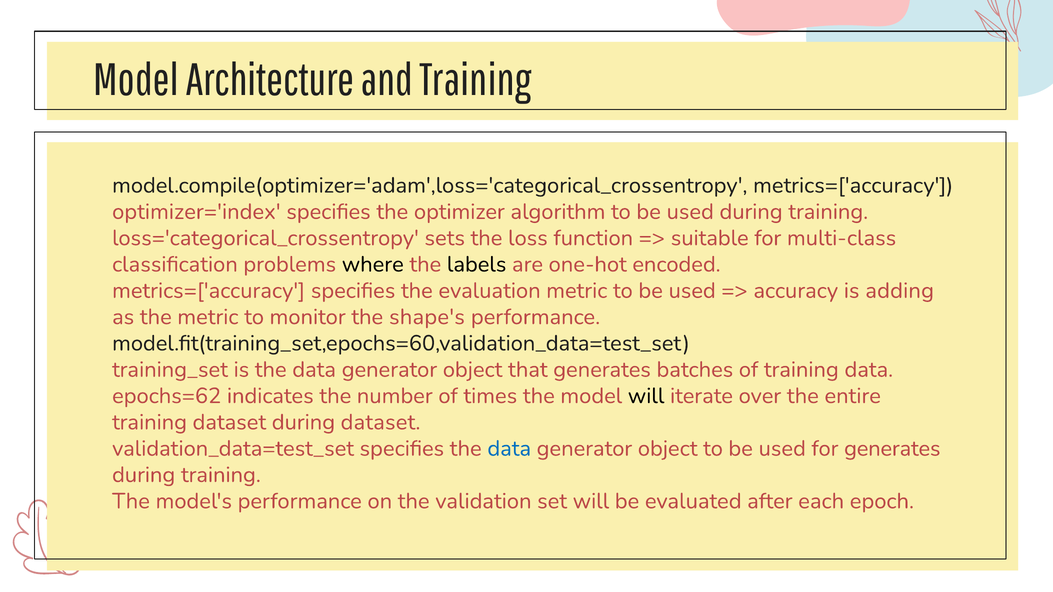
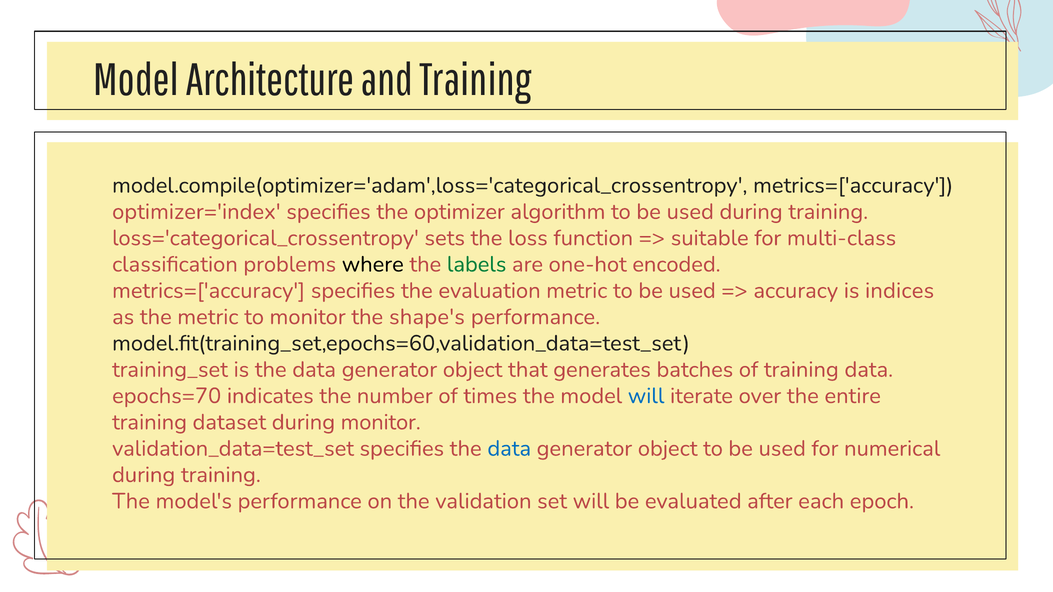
labels colour: black -> green (477, 264)
adding: adding -> indices (900, 291)
epochs=62: epochs=62 -> epochs=70 (167, 396)
will colour: black -> blue (646, 396)
during dataset: dataset -> monitor (381, 422)
for generates: generates -> numerical (892, 449)
